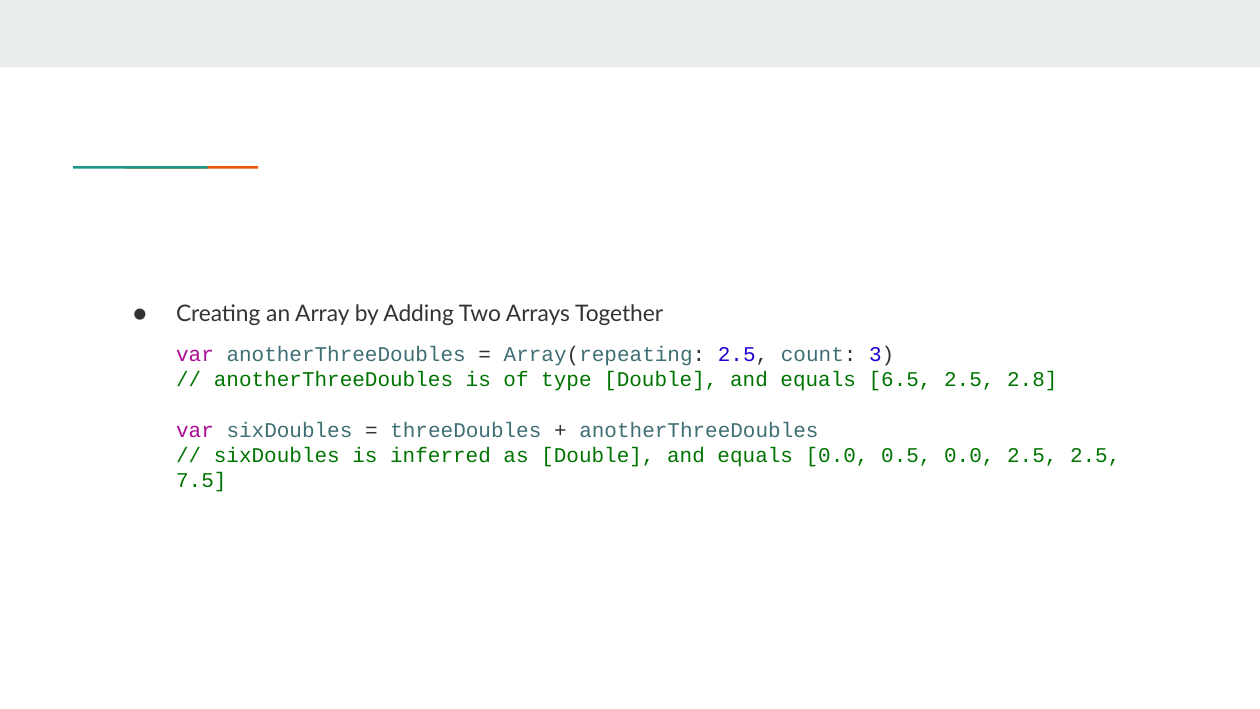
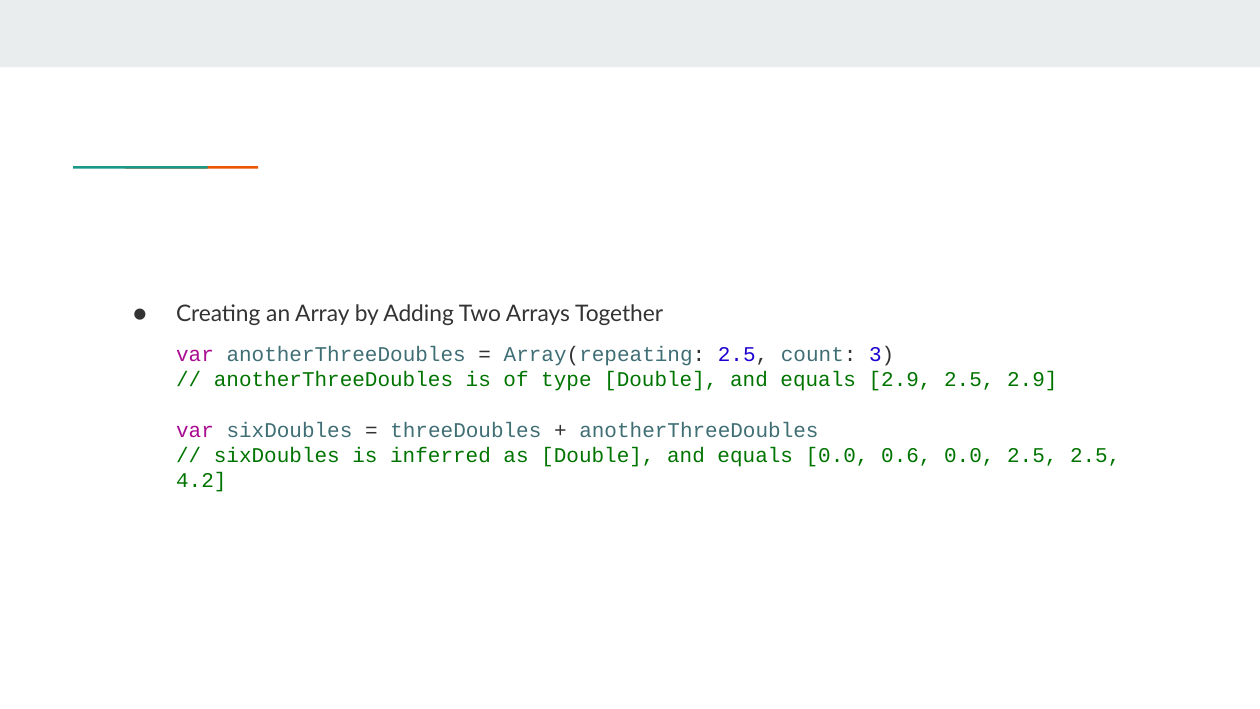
equals 6.5: 6.5 -> 2.9 (900, 380)
2.5 2.8: 2.8 -> 2.9 (1032, 380)
0.5: 0.5 -> 0.6 (906, 455)
7.5: 7.5 -> 4.2 (201, 480)
